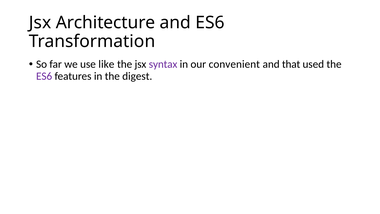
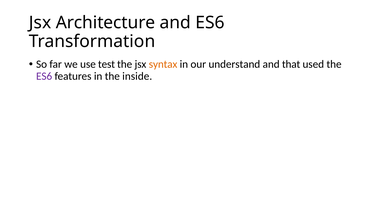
like: like -> test (107, 64)
syntax colour: purple -> orange (163, 64)
convenient: convenient -> understand (234, 64)
digest: digest -> inside (137, 76)
